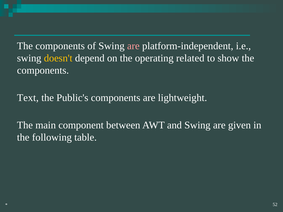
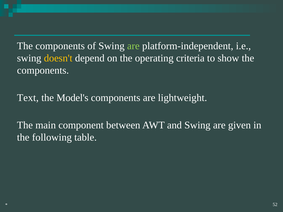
are colour: pink -> light green (133, 46)
related: related -> criteria (190, 58)
Public's: Public's -> Model's (72, 98)
